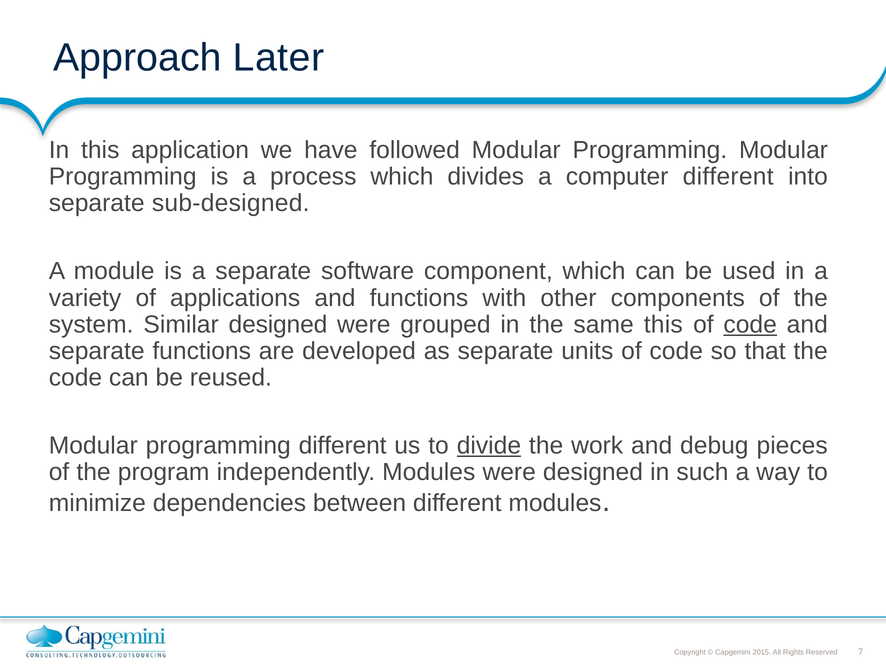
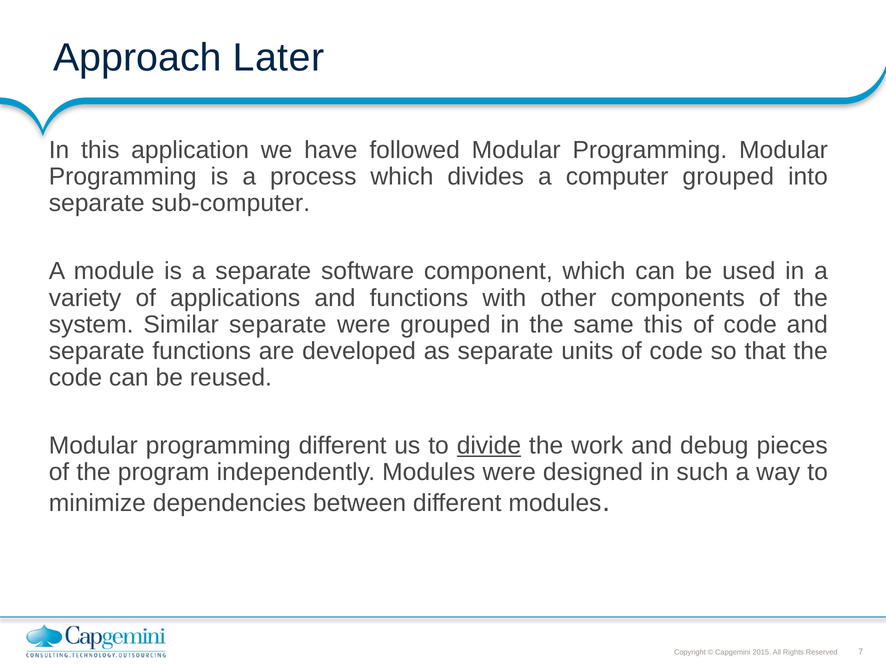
computer different: different -> grouped (728, 177)
sub-designed: sub-designed -> sub-computer (231, 203)
Similar designed: designed -> separate (278, 324)
code underline: present -> none (750, 324)
